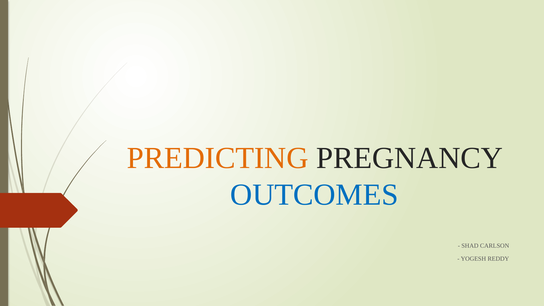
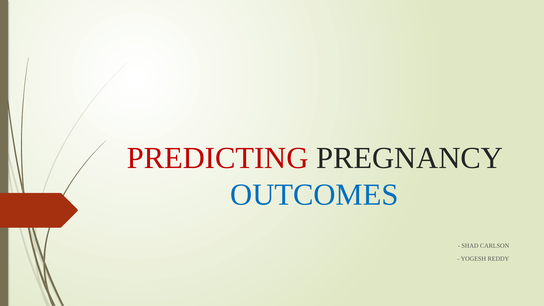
PREDICTING colour: orange -> red (218, 158)
